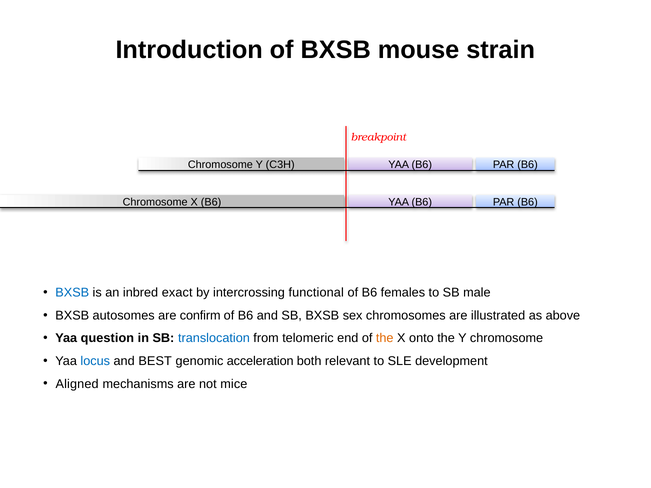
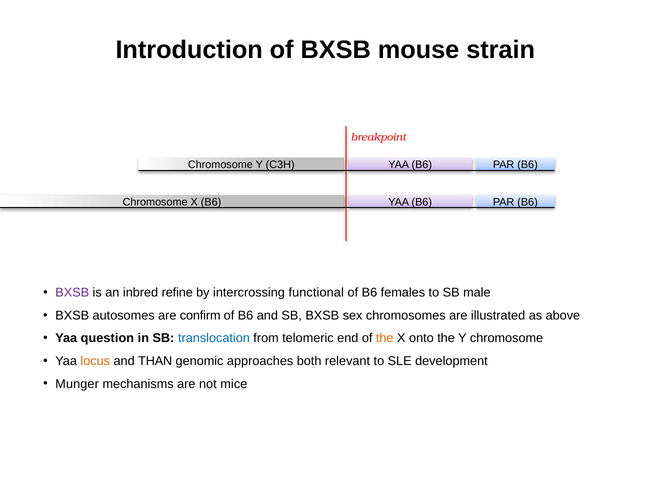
BXSB colour: blue -> purple (72, 293)
exact: exact -> refine (177, 293)
locus colour: blue -> orange (95, 361)
BEST: BEST -> THAN (155, 361)
acceleration: acceleration -> approaches (260, 361)
Aligned: Aligned -> Munger (77, 384)
